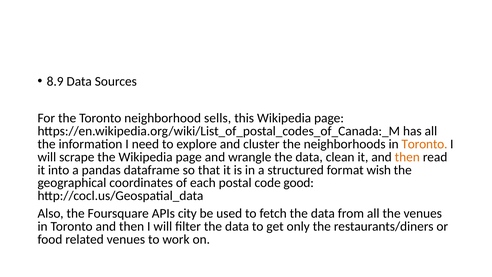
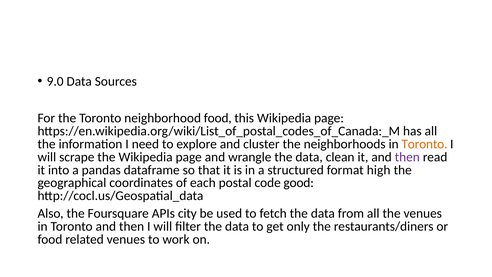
8.9: 8.9 -> 9.0 (55, 81)
neighborhood sells: sells -> food (218, 118)
then colour: orange -> purple (407, 157)
wish: wish -> high (379, 170)
